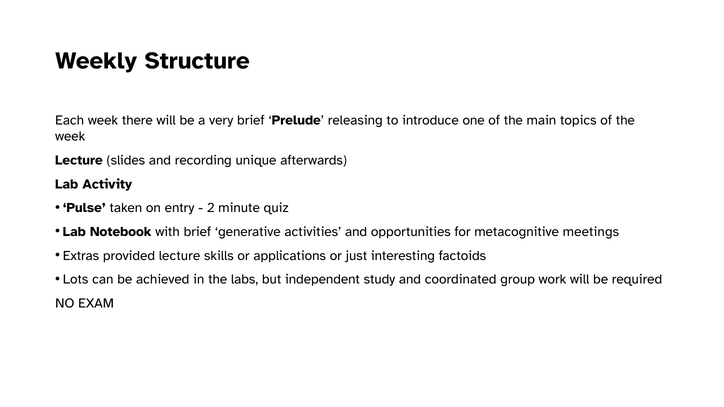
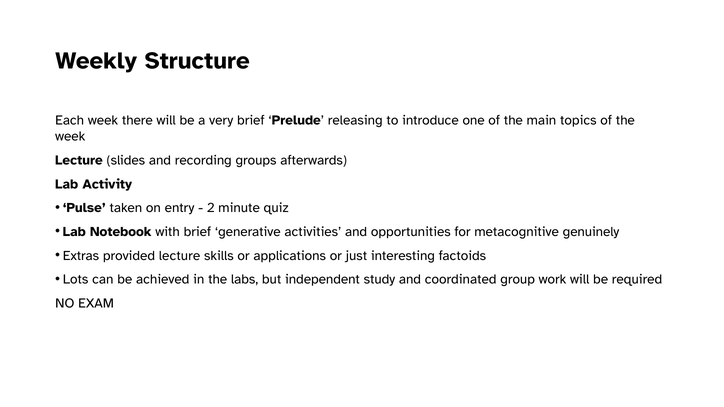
unique: unique -> groups (256, 160)
meetings: meetings -> genuinely (591, 232)
